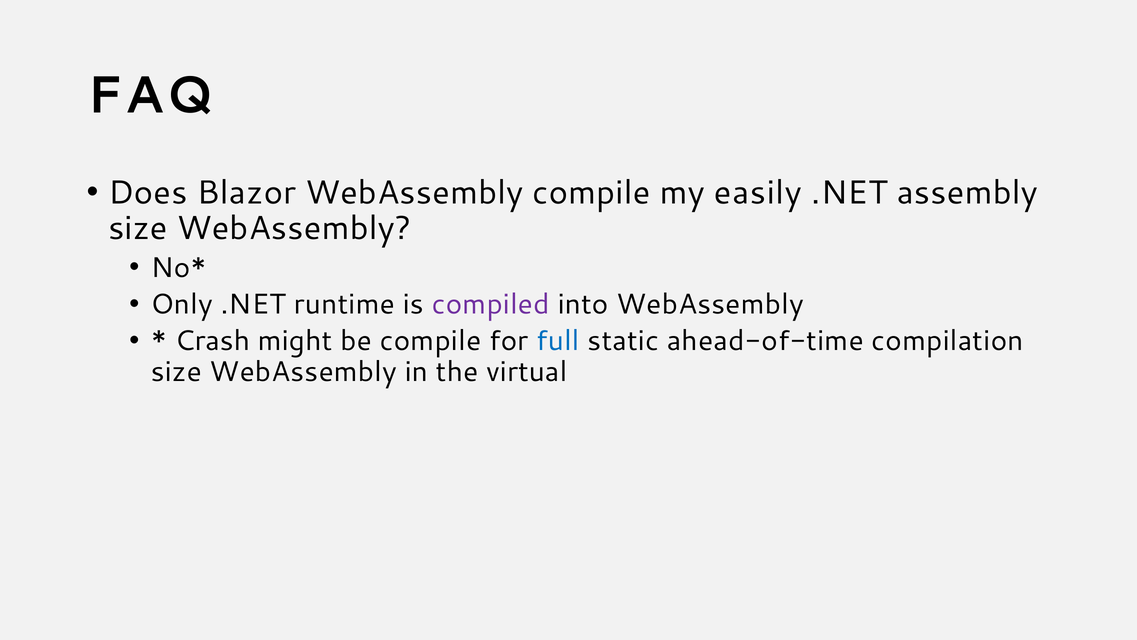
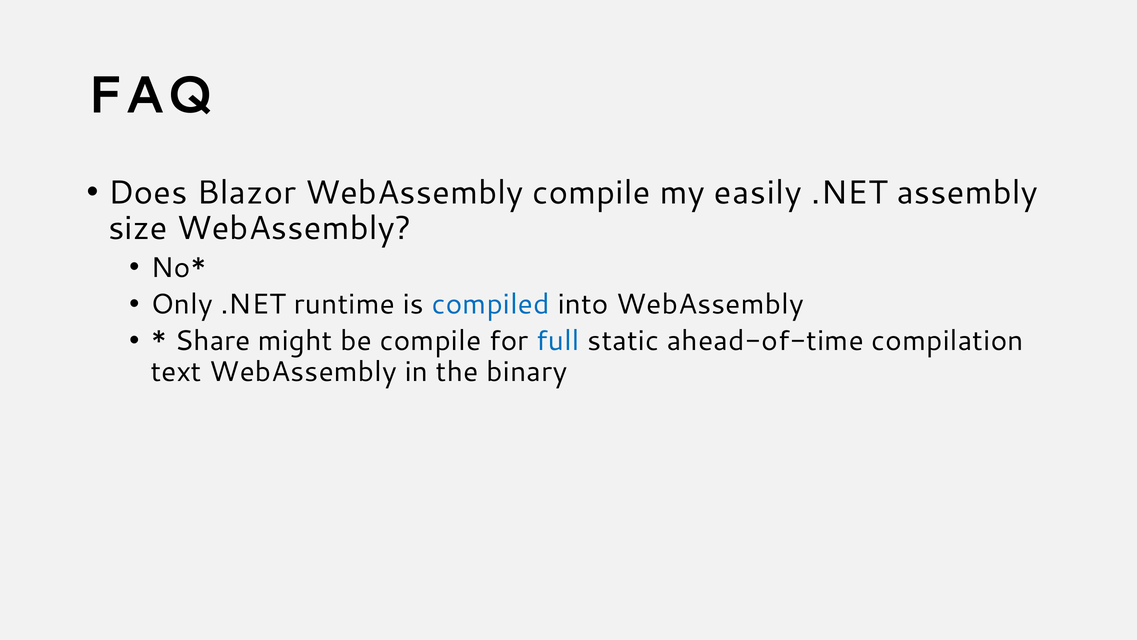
compiled colour: purple -> blue (491, 304)
Crash: Crash -> Share (213, 341)
size: size -> text (176, 371)
virtual: virtual -> binary (527, 371)
